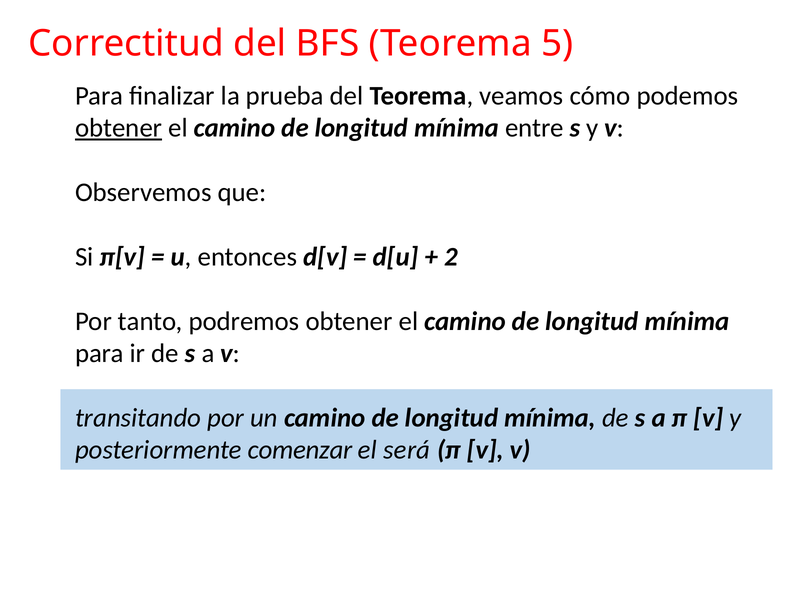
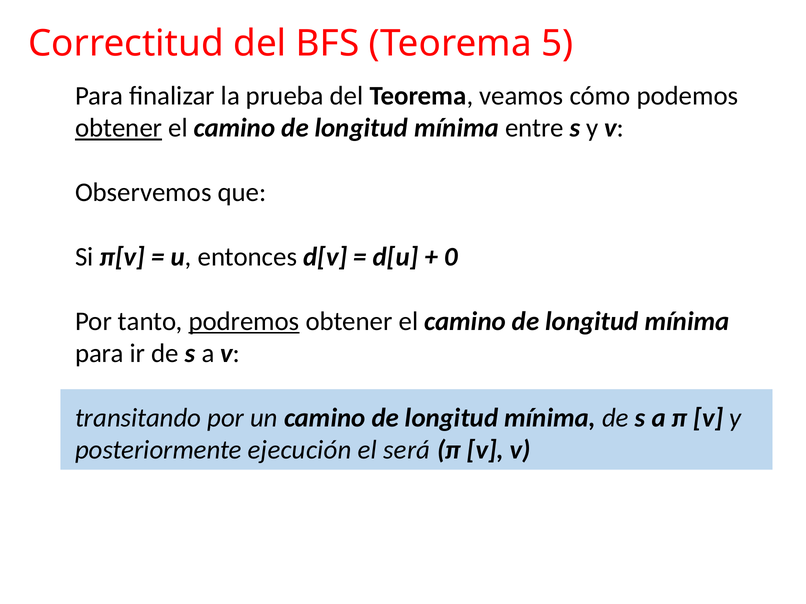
2: 2 -> 0 (451, 257)
podremos underline: none -> present (244, 321)
comenzar: comenzar -> ejecución (300, 450)
